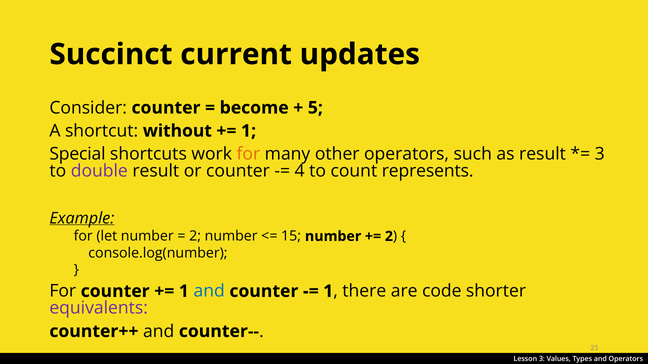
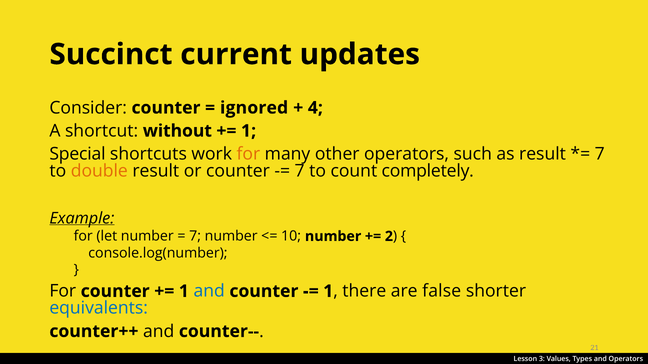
become: become -> ignored (254, 108)
5: 5 -> 4 (315, 108)
3: 3 -> 7 (600, 154)
double colour: purple -> orange (99, 171)
4: 4 -> 7 (300, 171)
represents: represents -> completely (428, 171)
2: 2 -> 7 (195, 237)
15: 15 -> 10 (291, 237)
code: code -> false (442, 292)
equivalents colour: purple -> blue (99, 309)
